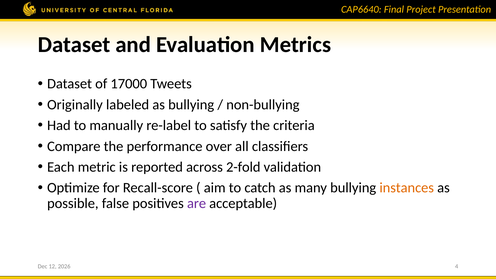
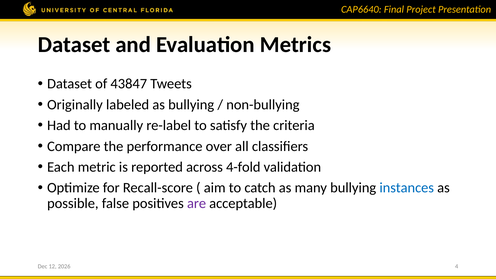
17000: 17000 -> 43847 (129, 84)
2-fold: 2-fold -> 4-fold (243, 167)
instances colour: orange -> blue (407, 188)
